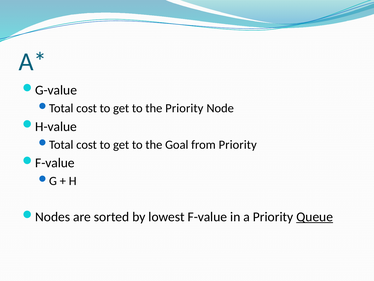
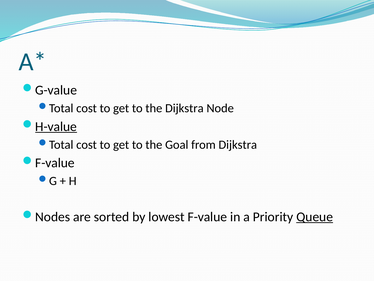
the Priority: Priority -> Dijkstra (184, 108)
H-value underline: none -> present (56, 126)
from Priority: Priority -> Dijkstra (238, 144)
